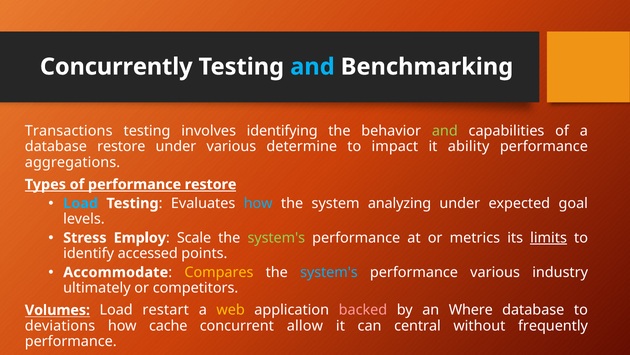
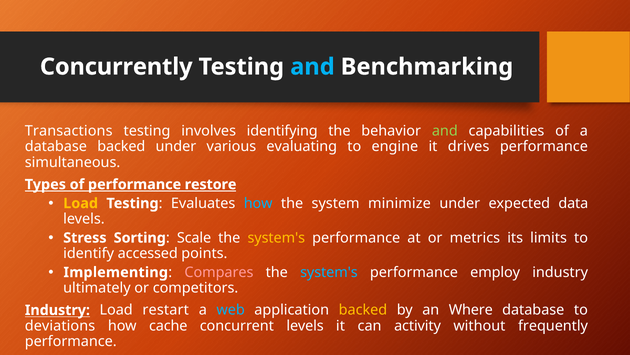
database restore: restore -> backed (121, 146)
determine: determine -> evaluating (302, 146)
impact: impact -> engine (395, 146)
ability: ability -> drives (469, 146)
aggregations: aggregations -> simultaneous (73, 162)
Load colour: light blue -> yellow (81, 203)
analyzing: analyzing -> minimize (399, 203)
goal: goal -> data (573, 203)
Employ: Employ -> Sorting (140, 237)
system's colour: light green -> yellow (276, 237)
limits underline: present -> none (549, 237)
Accommodate: Accommodate -> Implementing (116, 272)
Compares colour: yellow -> pink (219, 272)
performance various: various -> employ (495, 272)
Volumes: Volumes -> Industry (57, 310)
web colour: yellow -> light blue (231, 310)
backed colour: pink -> yellow (363, 310)
concurrent allow: allow -> levels (305, 325)
central: central -> activity (417, 325)
